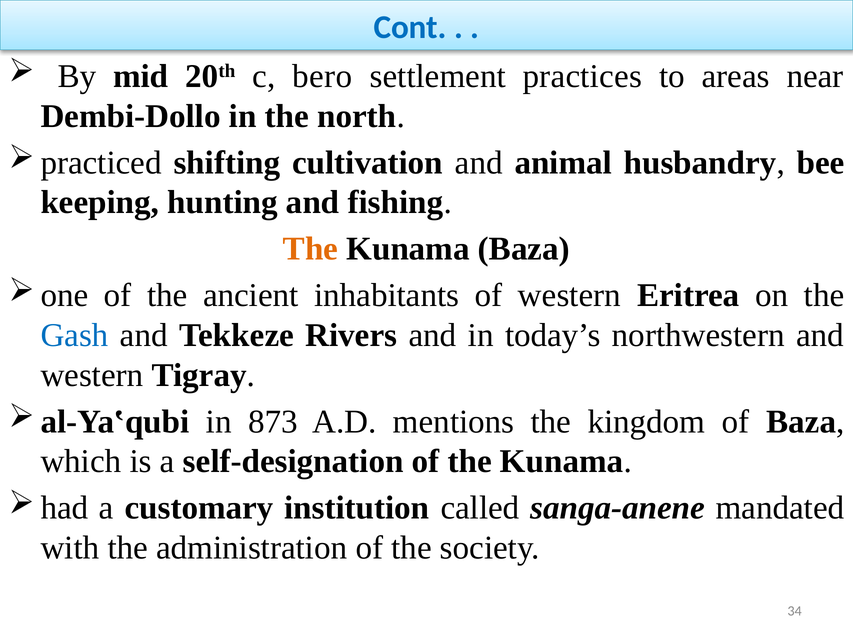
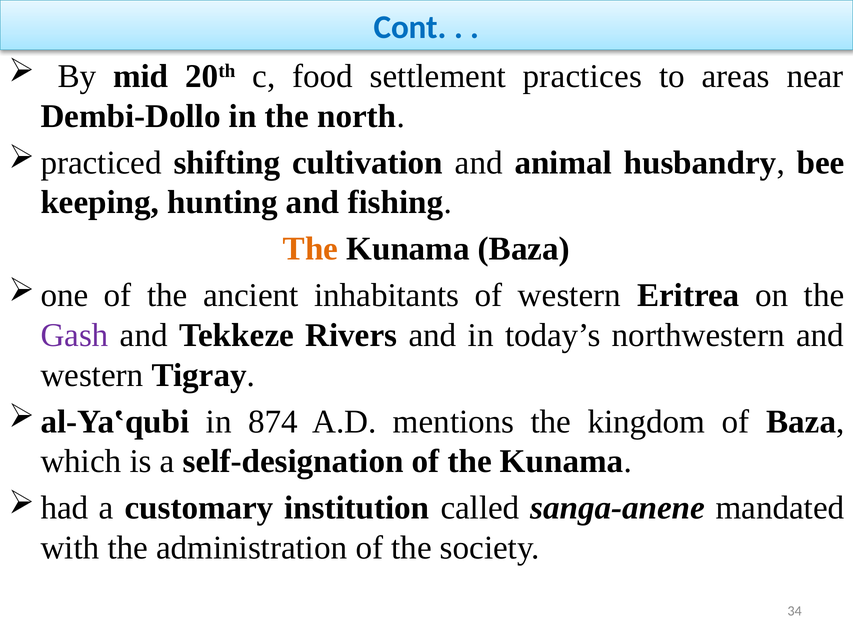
bero: bero -> food (323, 76)
Gash colour: blue -> purple (75, 335)
873: 873 -> 874 (273, 421)
